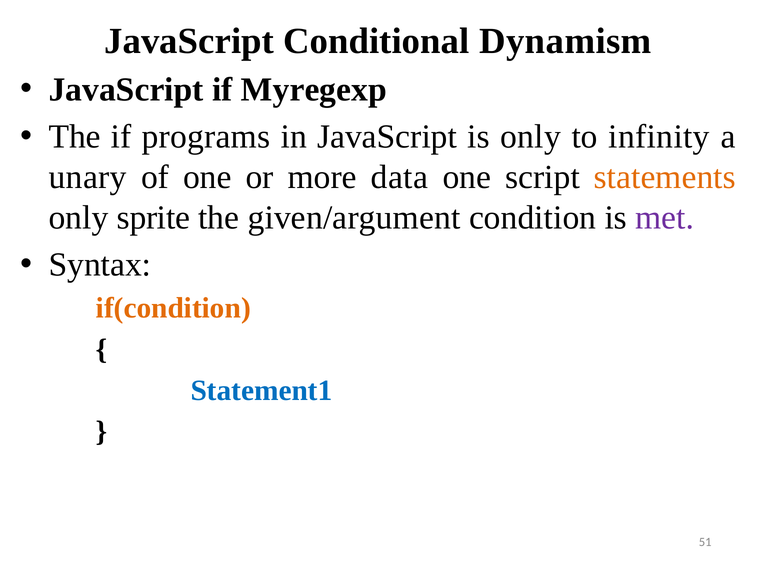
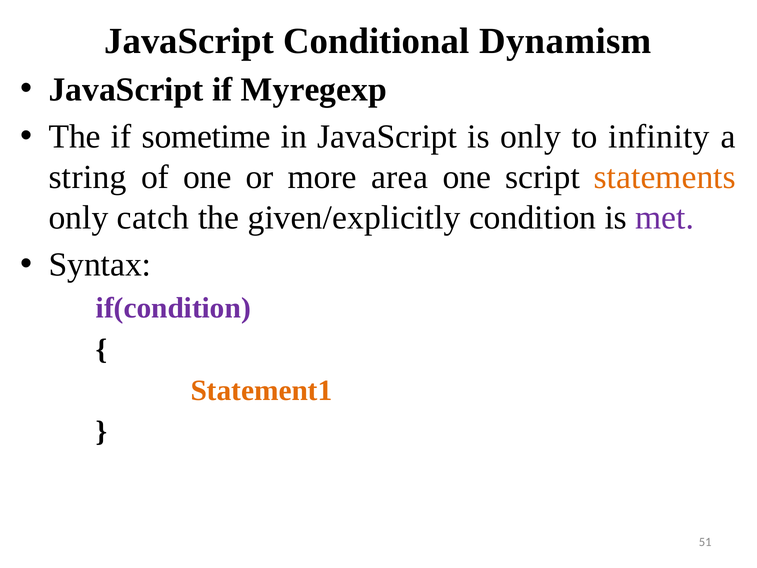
programs: programs -> sometime (206, 137)
unary: unary -> string (88, 177)
data: data -> area (399, 177)
sprite: sprite -> catch (153, 217)
given/argument: given/argument -> given/explicitly (354, 217)
if(condition colour: orange -> purple (173, 308)
Statement1 colour: blue -> orange (261, 390)
